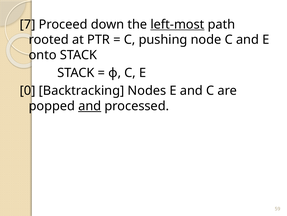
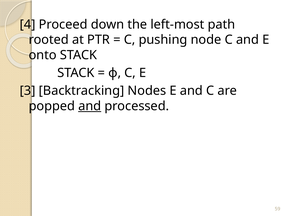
7: 7 -> 4 (28, 24)
left-most underline: present -> none (177, 24)
0: 0 -> 3 (28, 90)
